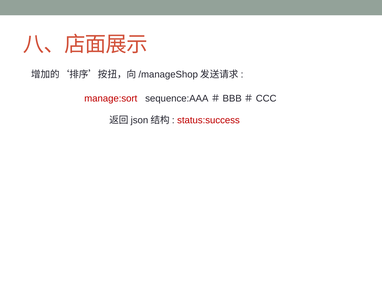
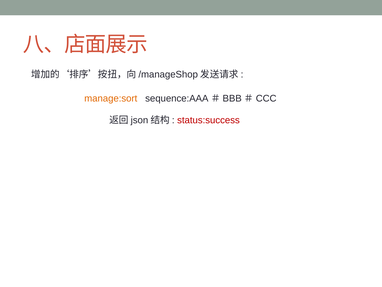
manage:sort colour: red -> orange (111, 98)
